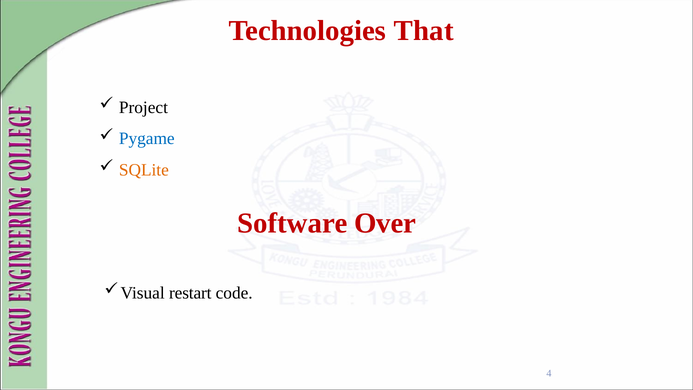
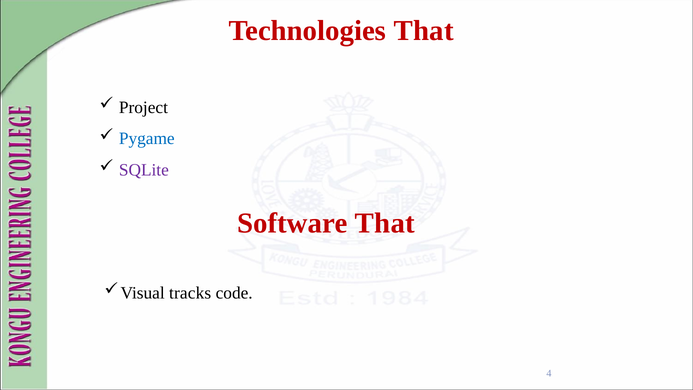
SQLite colour: orange -> purple (144, 170)
Software Over: Over -> That (385, 223)
restart: restart -> tracks (190, 293)
